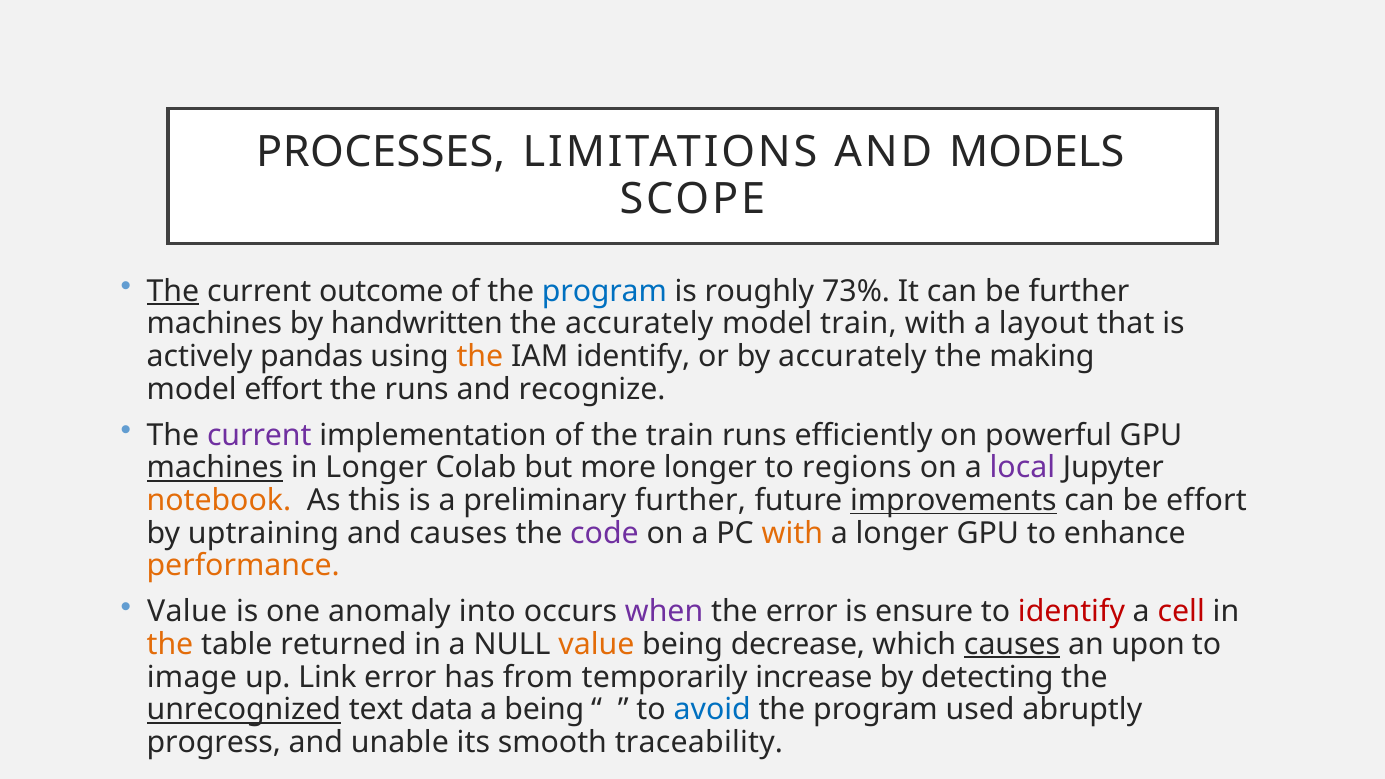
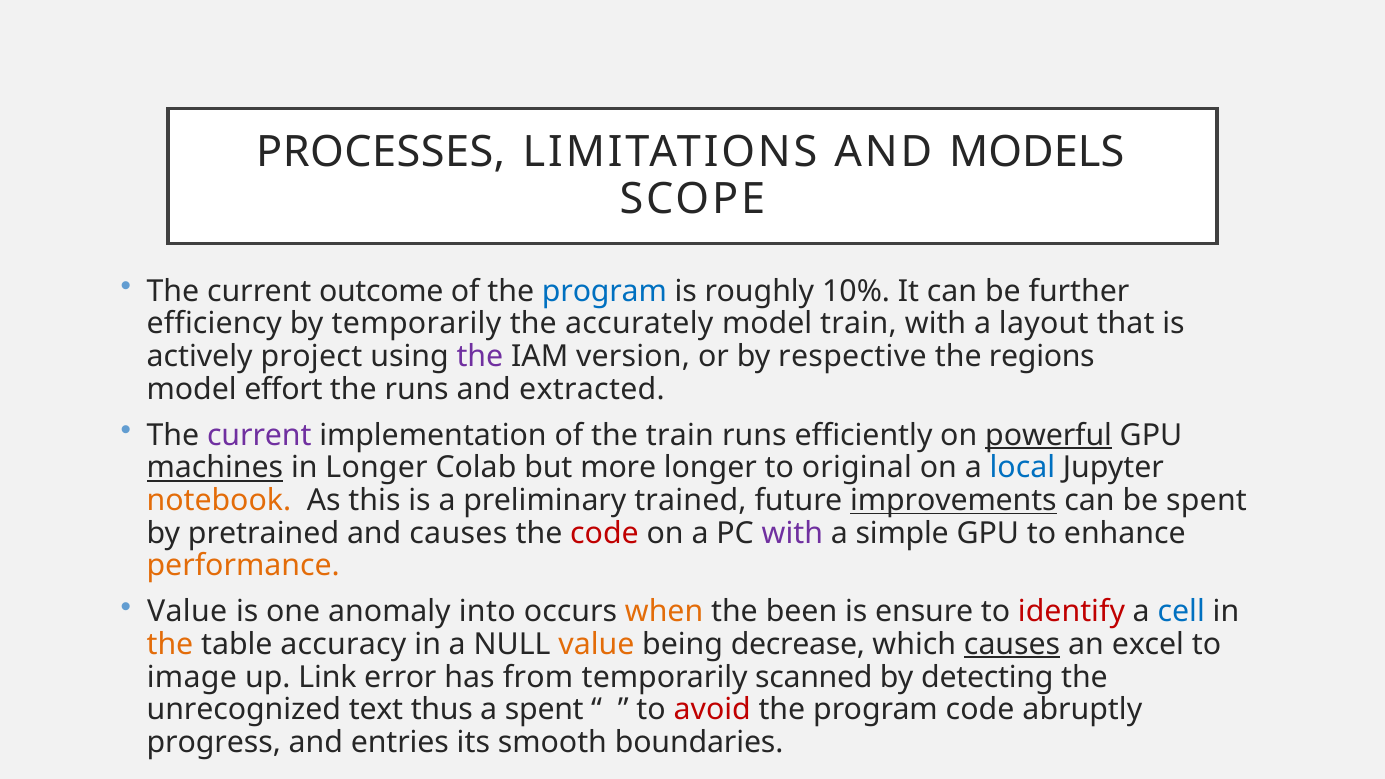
The underline: present -> none (173, 291)
73%: 73% -> 10% (856, 291)
machines: machines -> efficiency (214, 324)
by handwritten: handwritten -> temporarily (416, 324)
pandas: pandas -> project (311, 357)
the colour: orange -> purple (480, 357)
IAM identify: identify -> version (633, 357)
by accurately: accurately -> respective (852, 357)
making: making -> regions (1042, 357)
recognize: recognize -> extracted (592, 389)
powerful underline: none -> present (1049, 435)
regions: regions -> original (857, 468)
local colour: purple -> blue (1022, 468)
preliminary further: further -> trained (690, 501)
be effort: effort -> spent (1206, 501)
uptraining: uptraining -> pretrained (264, 533)
code colour: purple -> red (604, 533)
with colour: orange -> purple (792, 533)
a longer: longer -> simple (902, 533)
when colour: purple -> orange (664, 612)
the error: error -> been (802, 612)
cell colour: red -> blue (1181, 612)
returned: returned -> accuracy (343, 644)
upon: upon -> excel (1148, 644)
increase: increase -> scanned (814, 677)
unrecognized underline: present -> none (244, 710)
data: data -> thus (442, 710)
a being: being -> spent (544, 710)
avoid colour: blue -> red (712, 710)
program used: used -> code (980, 710)
unable: unable -> entries (400, 743)
traceability: traceability -> boundaries (699, 743)
